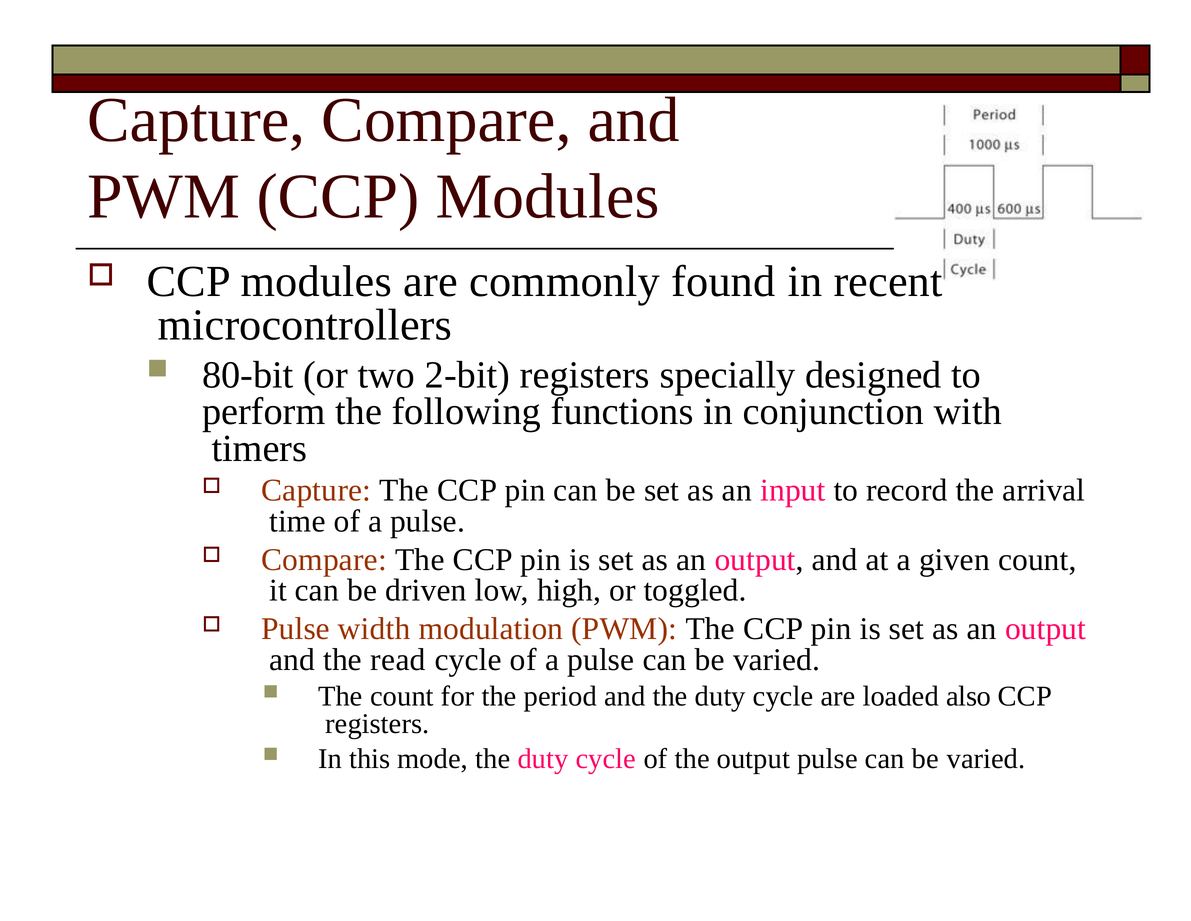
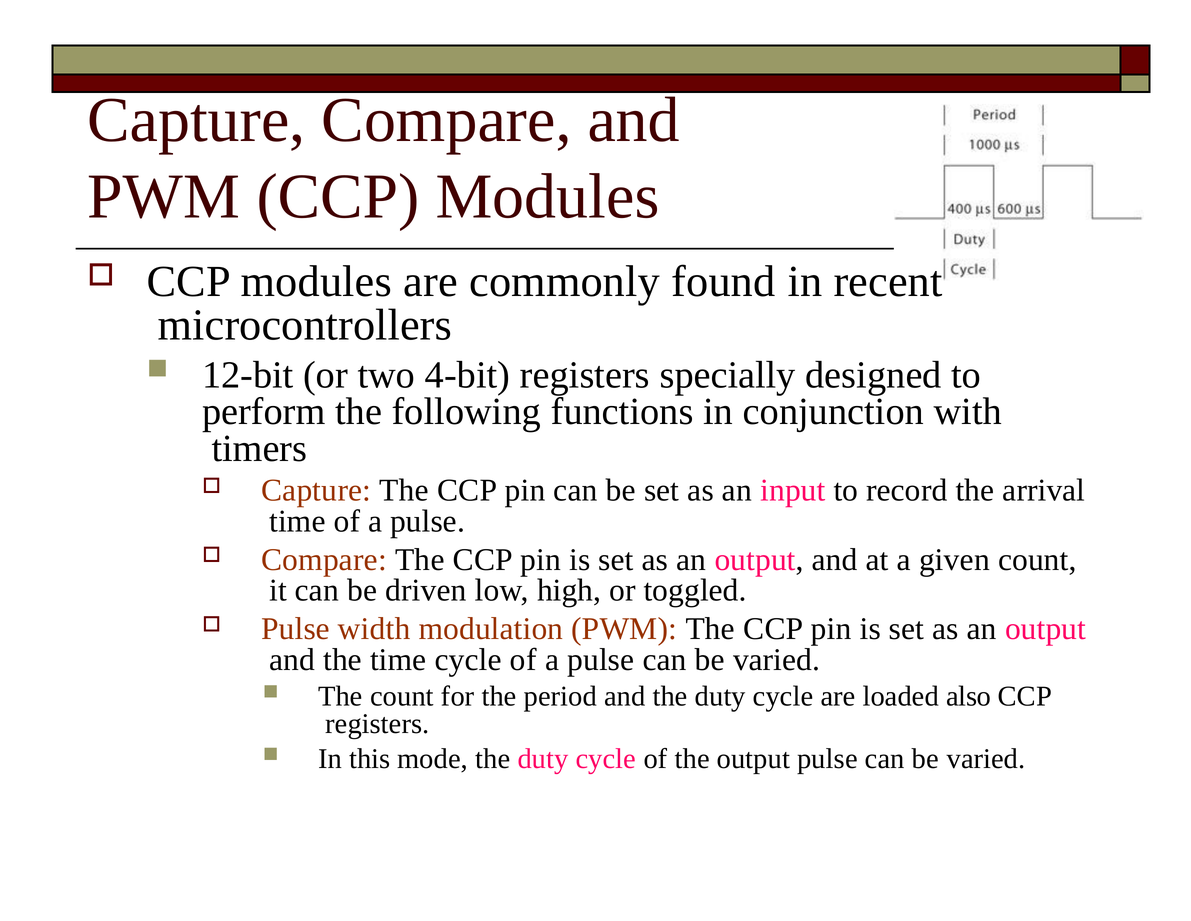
80-bit: 80-bit -> 12-bit (248, 375)
2-bit: 2-bit -> 4-bit (467, 375)
the read: read -> time (398, 659)
